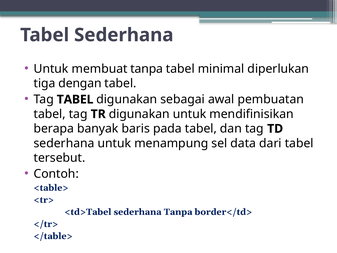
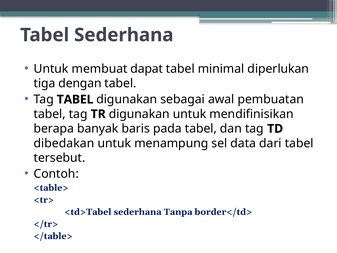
membuat tanpa: tanpa -> dapat (147, 69)
sederhana: sederhana -> dibedakan (64, 143)
